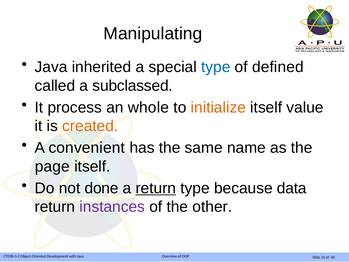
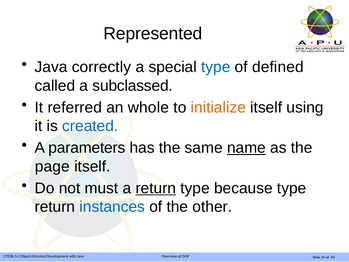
Manipulating: Manipulating -> Represented (153, 34)
inherited: inherited -> correctly (101, 67)
process: process -> referred (75, 107)
value: value -> using (305, 107)
created colour: orange -> blue (90, 126)
convenient: convenient -> parameters (87, 148)
name underline: none -> present (246, 148)
done: done -> must (101, 188)
because data: data -> type (292, 188)
instances colour: purple -> blue (112, 207)
